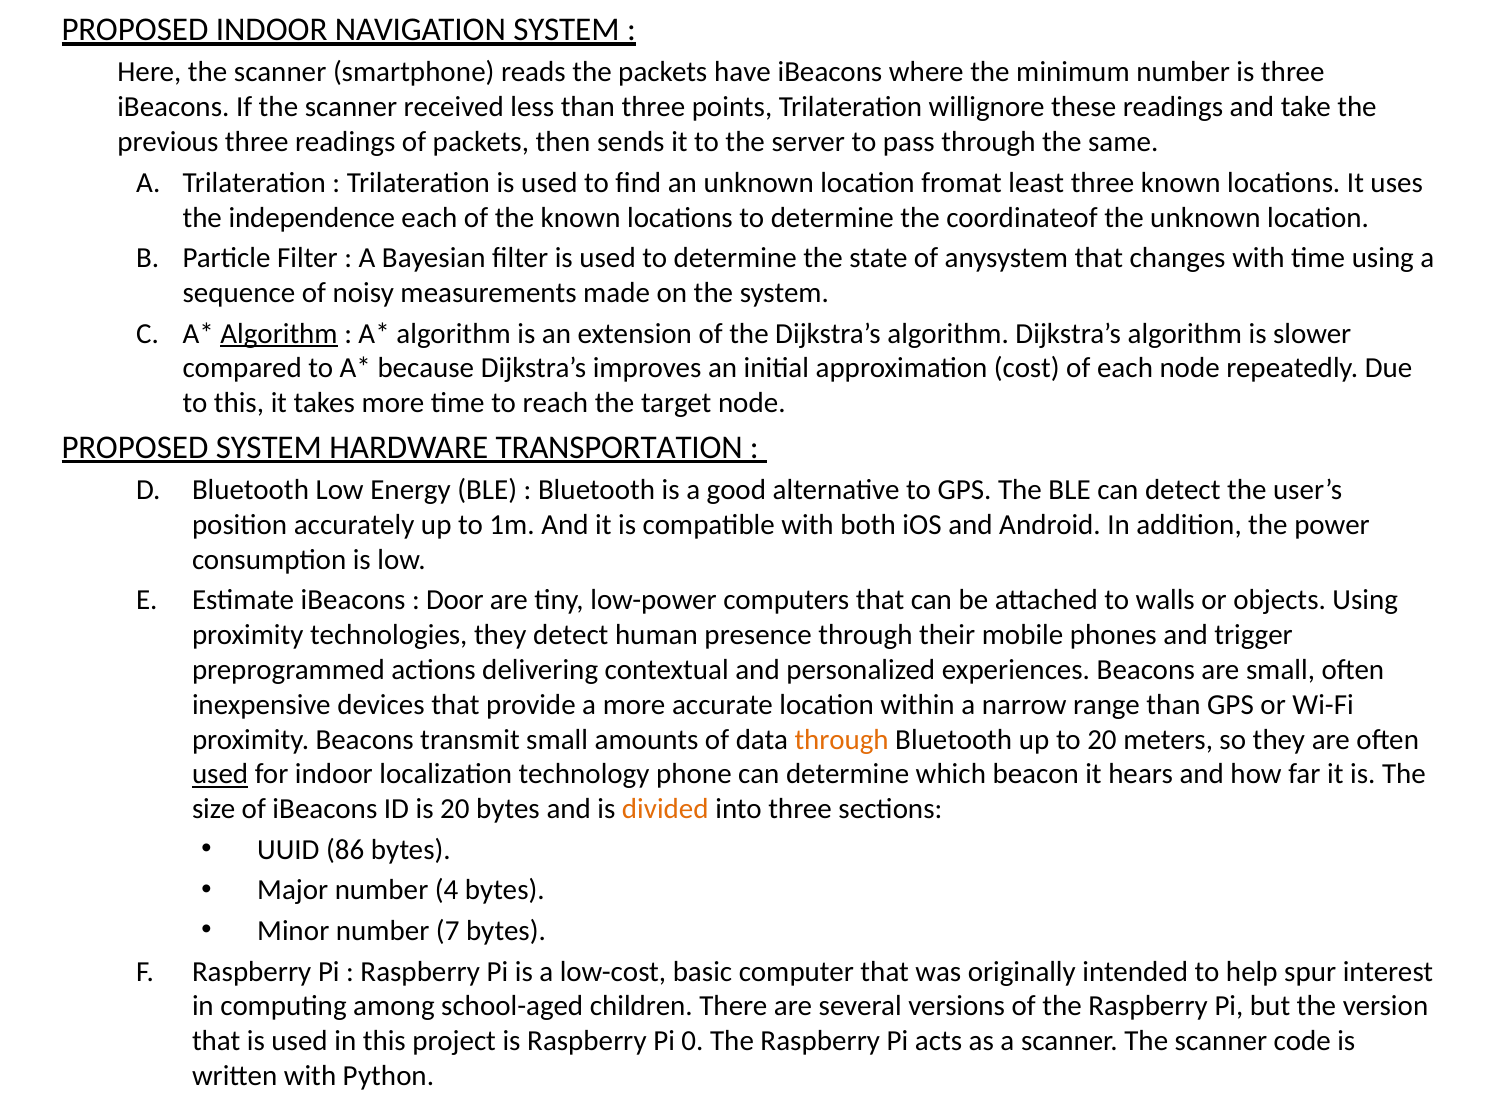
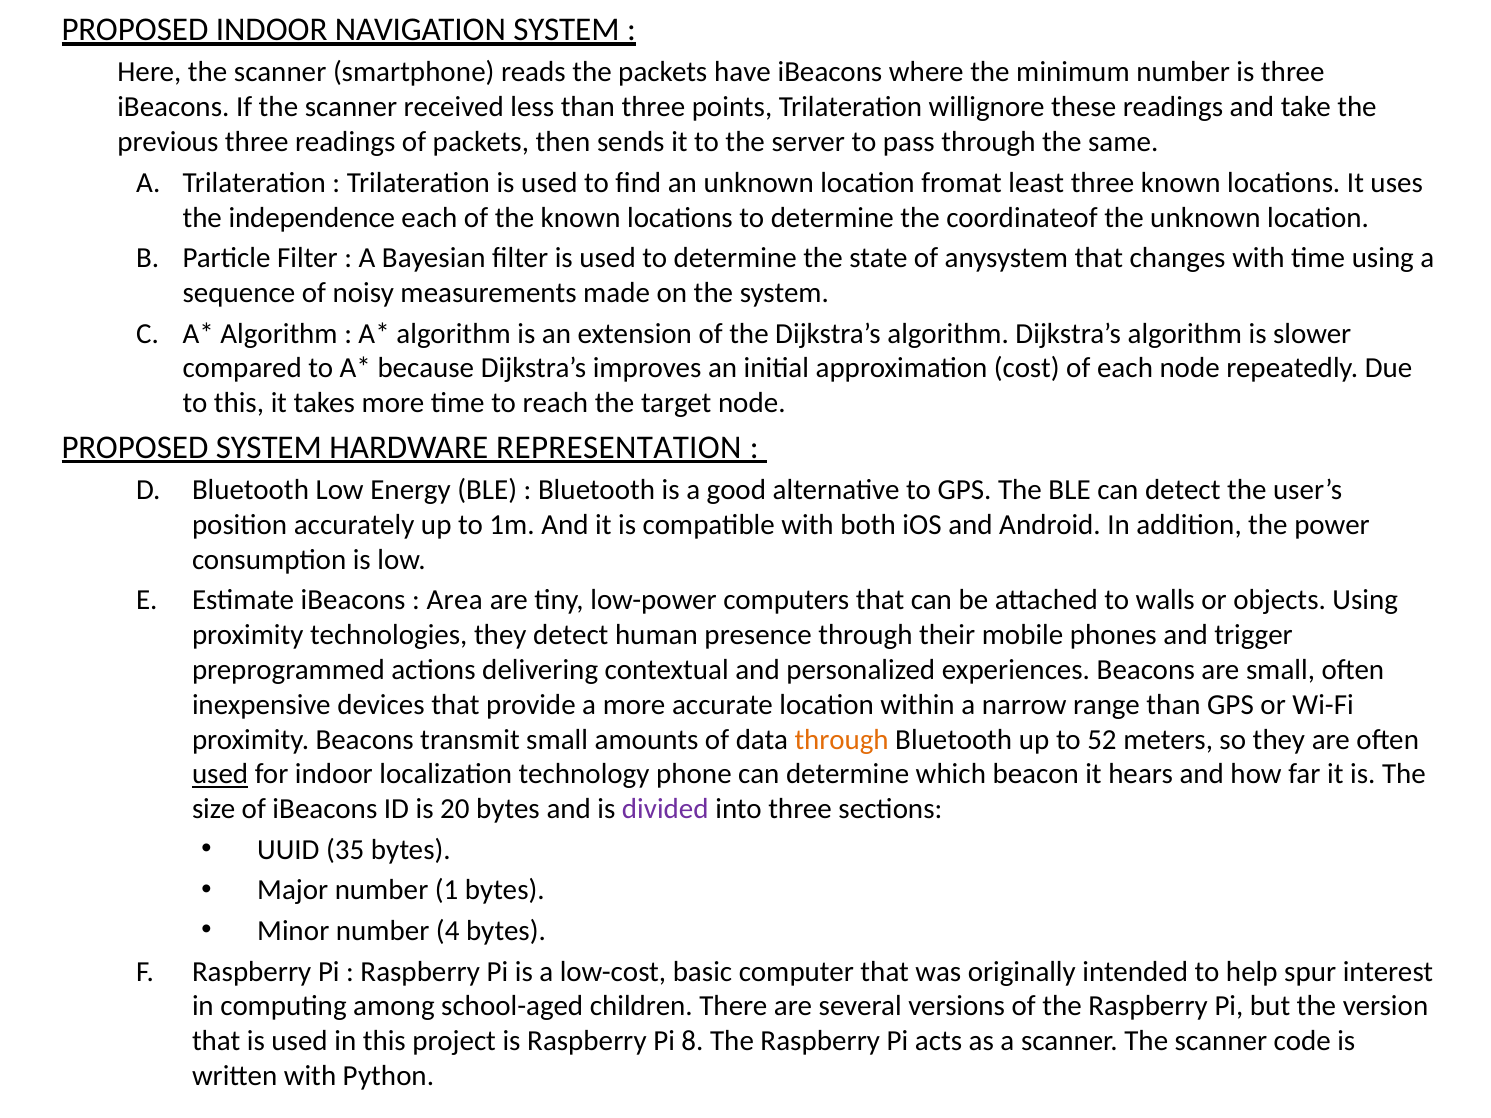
Algorithm underline: present -> none (279, 334)
TRANSPORTATION: TRANSPORTATION -> REPRESENTATION (619, 447)
Door: Door -> Area (455, 600)
to 20: 20 -> 52 (1102, 740)
divided colour: orange -> purple (665, 809)
86: 86 -> 35 (345, 850)
4: 4 -> 1 (447, 890)
7: 7 -> 4 (448, 931)
0: 0 -> 8 (692, 1041)
